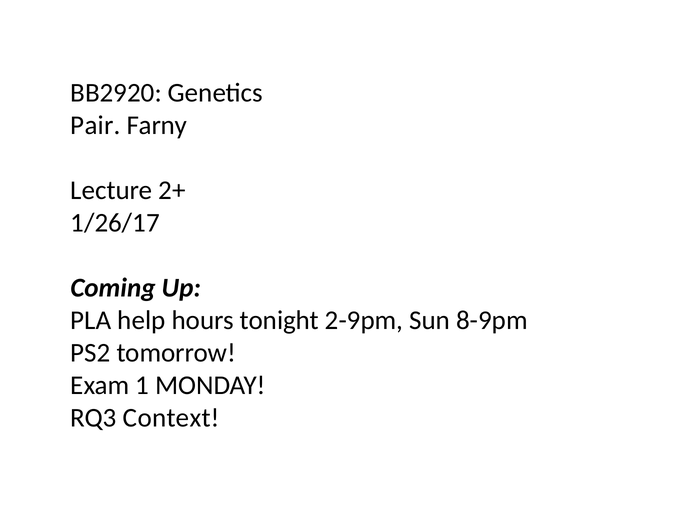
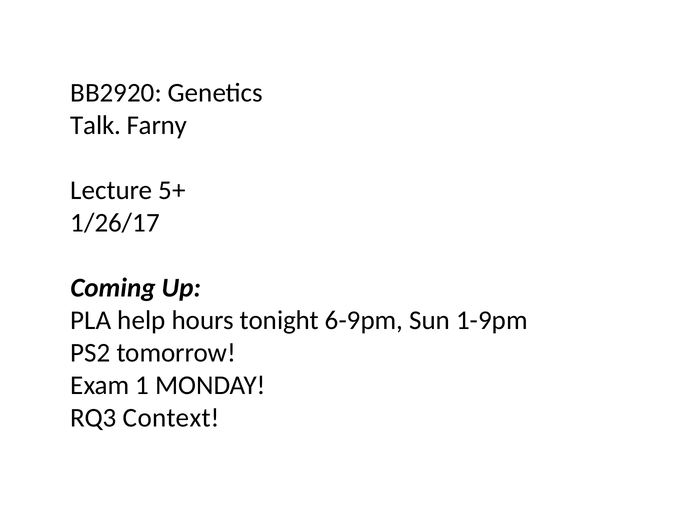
Pair: Pair -> Talk (96, 125)
2+: 2+ -> 5+ (172, 190)
2-9pm: 2-9pm -> 6-9pm (364, 320)
8-9pm: 8-9pm -> 1-9pm (492, 320)
